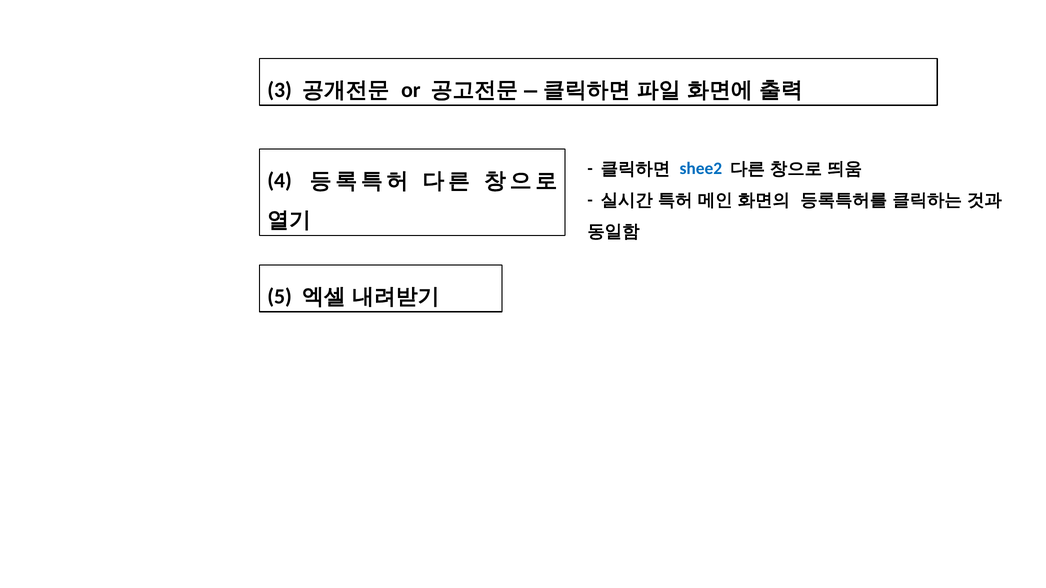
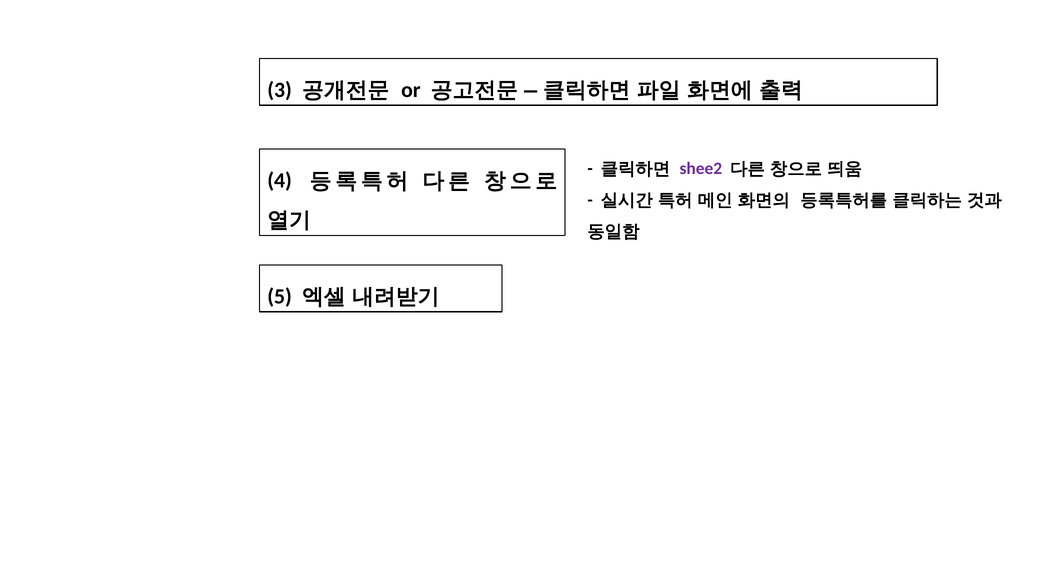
shee2 colour: blue -> purple (701, 169)
